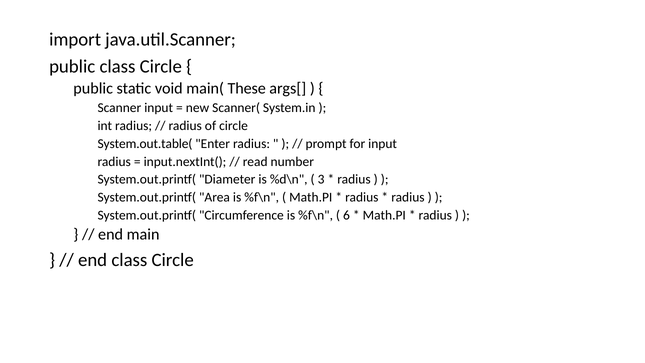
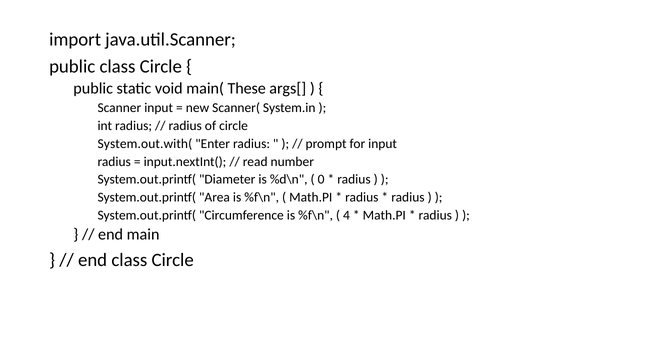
System.out.table(: System.out.table( -> System.out.with( (145, 144)
3: 3 -> 0 (321, 179)
6: 6 -> 4 (346, 215)
